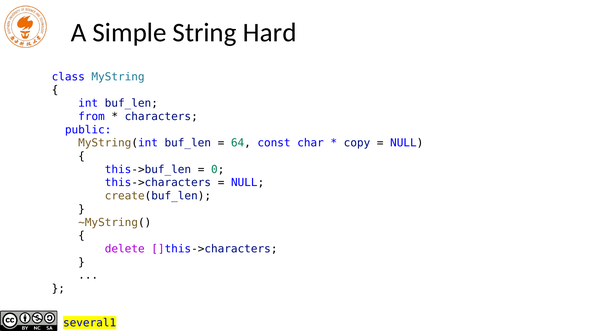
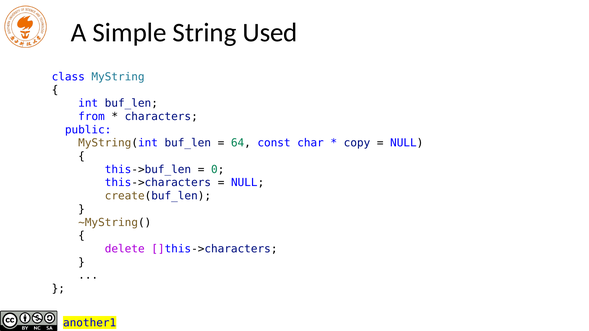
Hard: Hard -> Used (270, 33)
several1: several1 -> another1 (90, 323)
